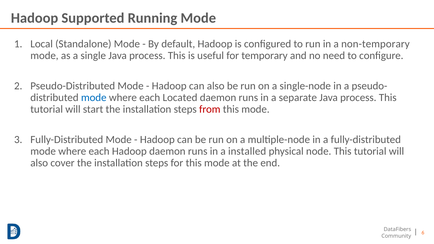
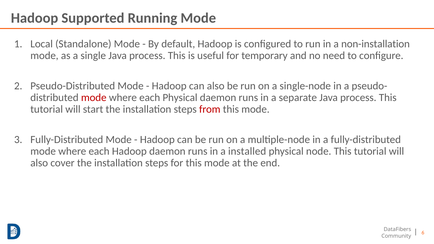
non-temporary: non-temporary -> non-installation (376, 44)
mode colour: blue -> red (94, 98)
each Located: Located -> Physical (180, 98)
